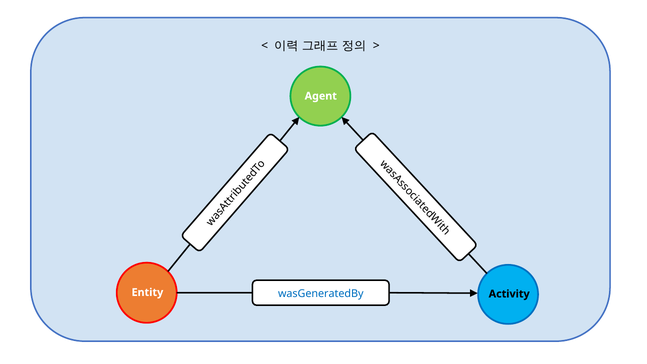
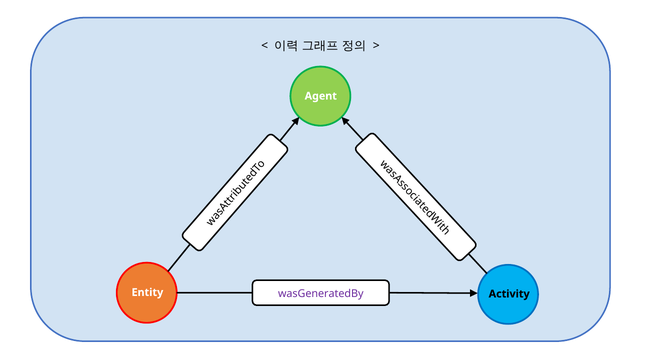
wasGeneratedBy colour: blue -> purple (321, 293)
